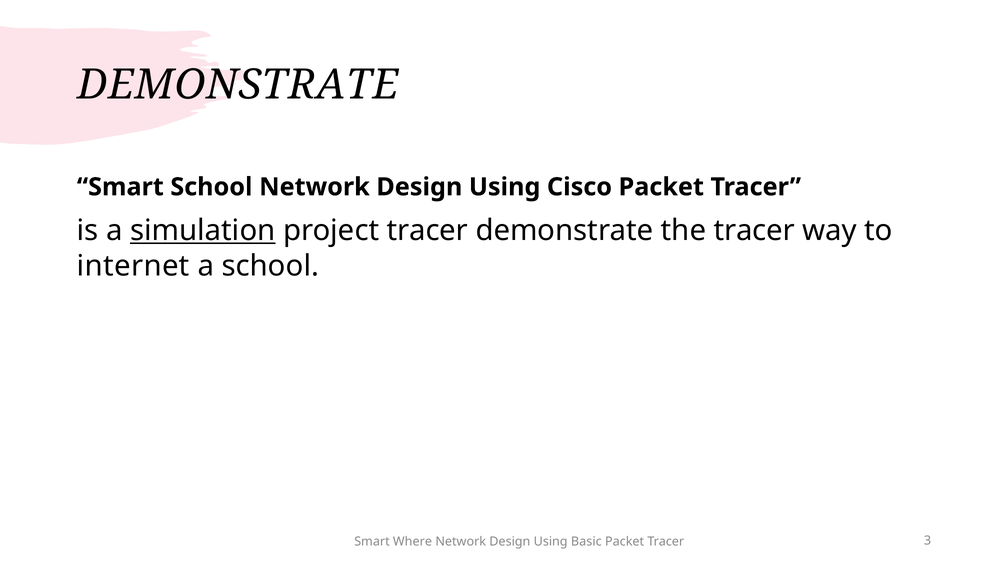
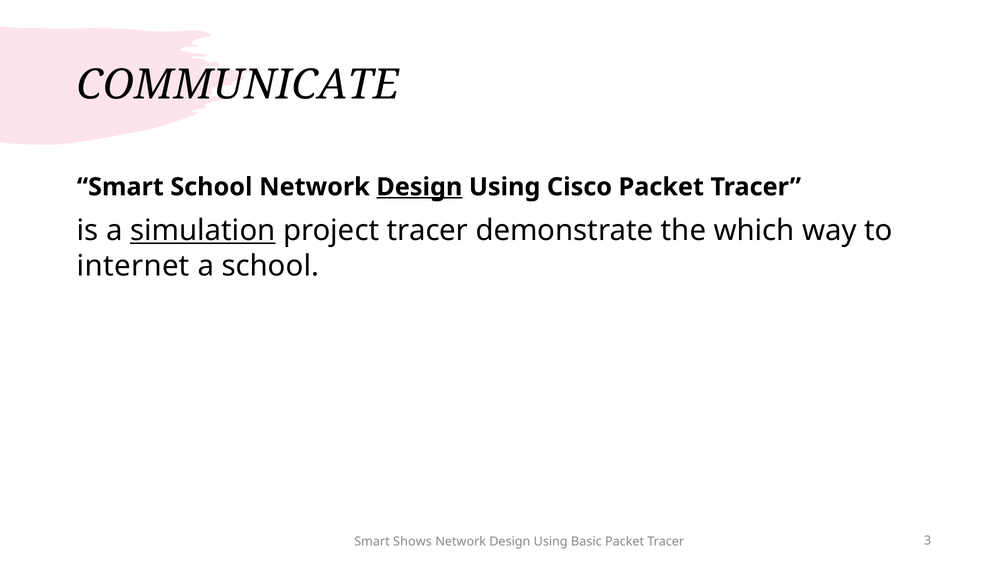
DEMONSTRATE: DEMONSTRATE -> COMMUNICATE (238, 85)
Design underline: none -> present (419, 187)
the tracer: tracer -> which (754, 231)
Where: Where -> Shows (412, 541)
